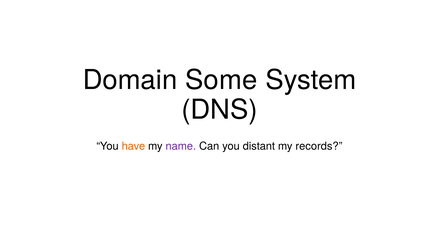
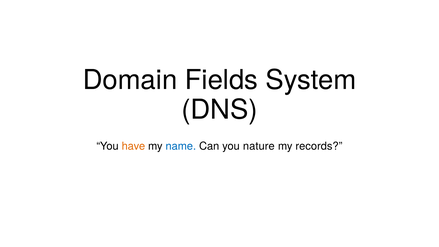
Some: Some -> Fields (221, 80)
name colour: purple -> blue (181, 146)
distant: distant -> nature (259, 146)
